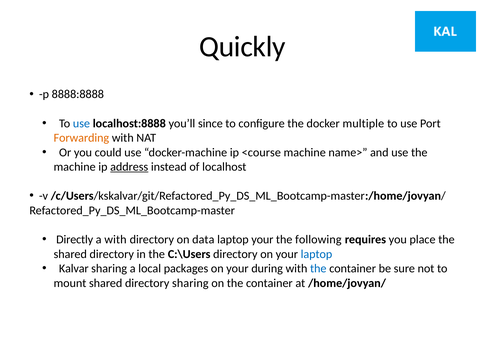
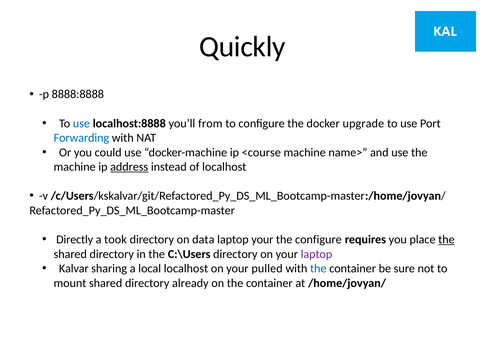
since: since -> from (210, 123)
multiple: multiple -> upgrade (363, 123)
Forwarding colour: orange -> blue (81, 138)
a with: with -> took (115, 240)
the following: following -> configure (318, 240)
the underline: none -> present (446, 240)
laptop colour: blue -> purple (316, 254)
local packages: packages -> localhost (186, 269)
during: during -> pulled (267, 269)
directory sharing: sharing -> already (190, 283)
